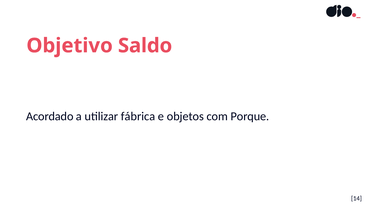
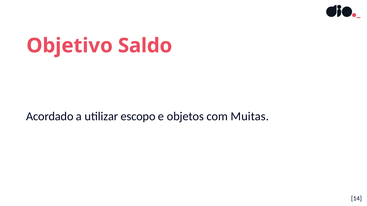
fábrica: fábrica -> escopo (138, 116)
Porque: Porque -> Muitas (250, 116)
